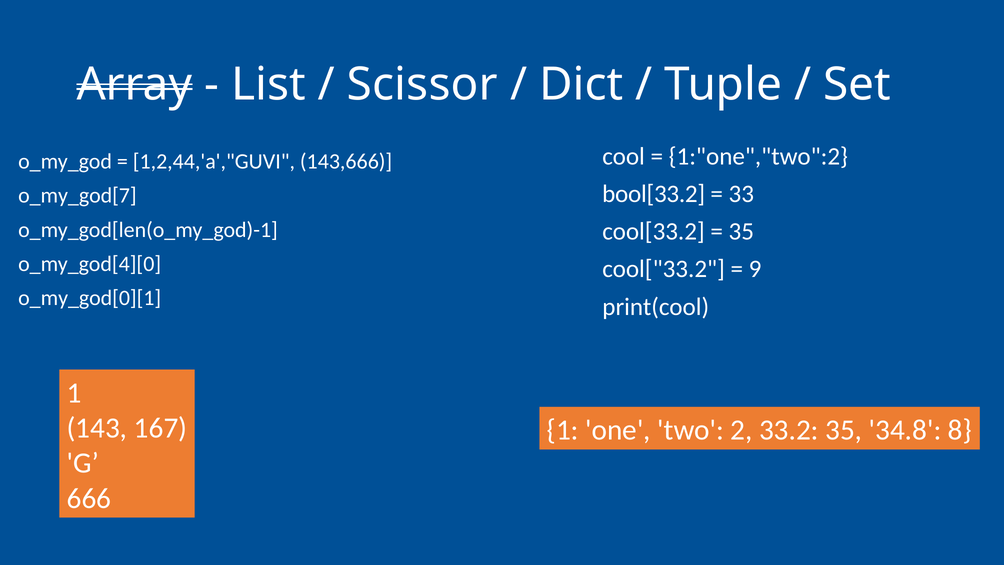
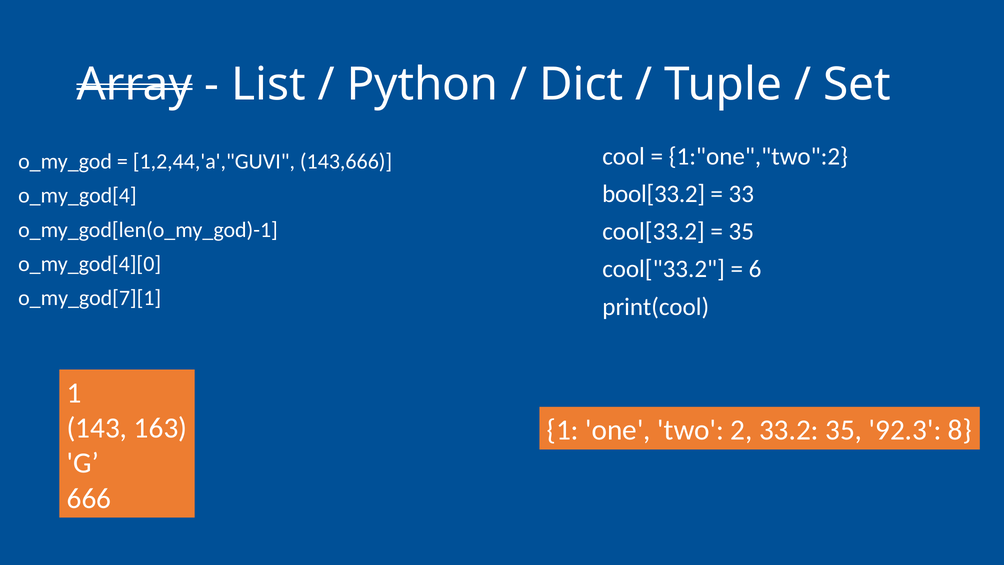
Scissor: Scissor -> Python (423, 84)
o_my_god[7: o_my_god[7 -> o_my_god[4 (77, 196)
9: 9 -> 6 (755, 269)
o_my_god[0][1: o_my_god[0][1 -> o_my_god[7][1 (90, 298)
167: 167 -> 163 (161, 428)
34.8: 34.8 -> 92.3 (905, 430)
